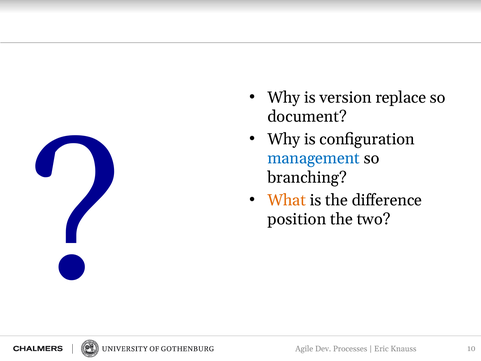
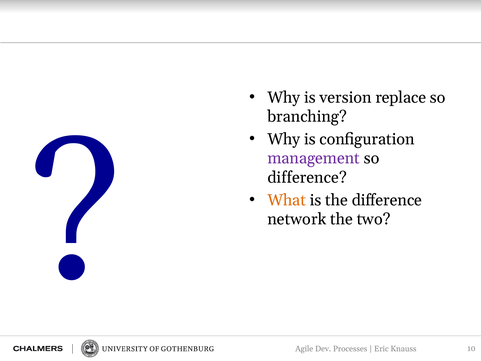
document: document -> branching (307, 117)
management colour: blue -> purple (314, 158)
branching: branching -> difference (307, 177)
position: position -> network (297, 219)
